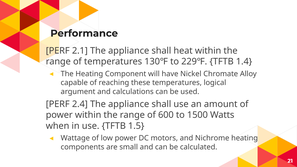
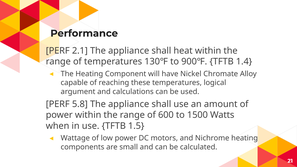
229℉: 229℉ -> 900℉ (194, 62)
2.4: 2.4 -> 5.8 (80, 104)
